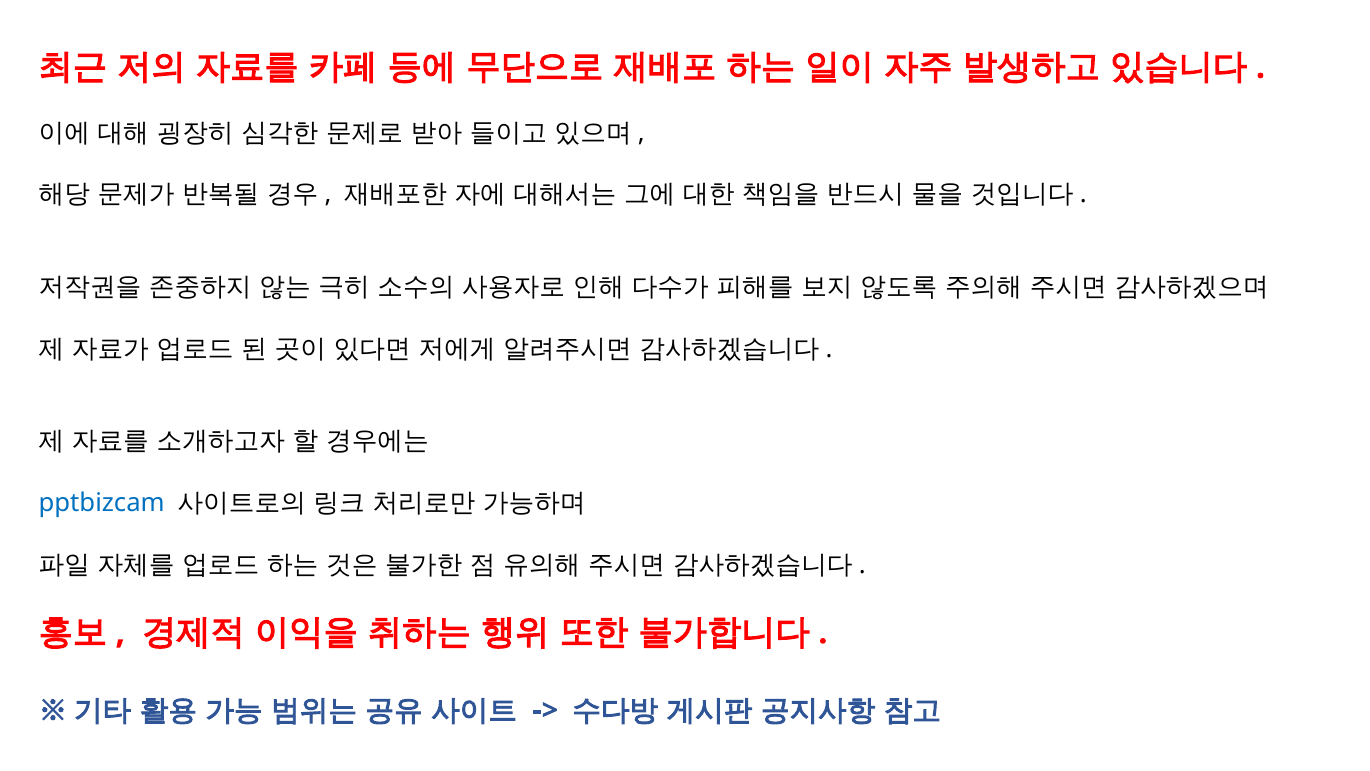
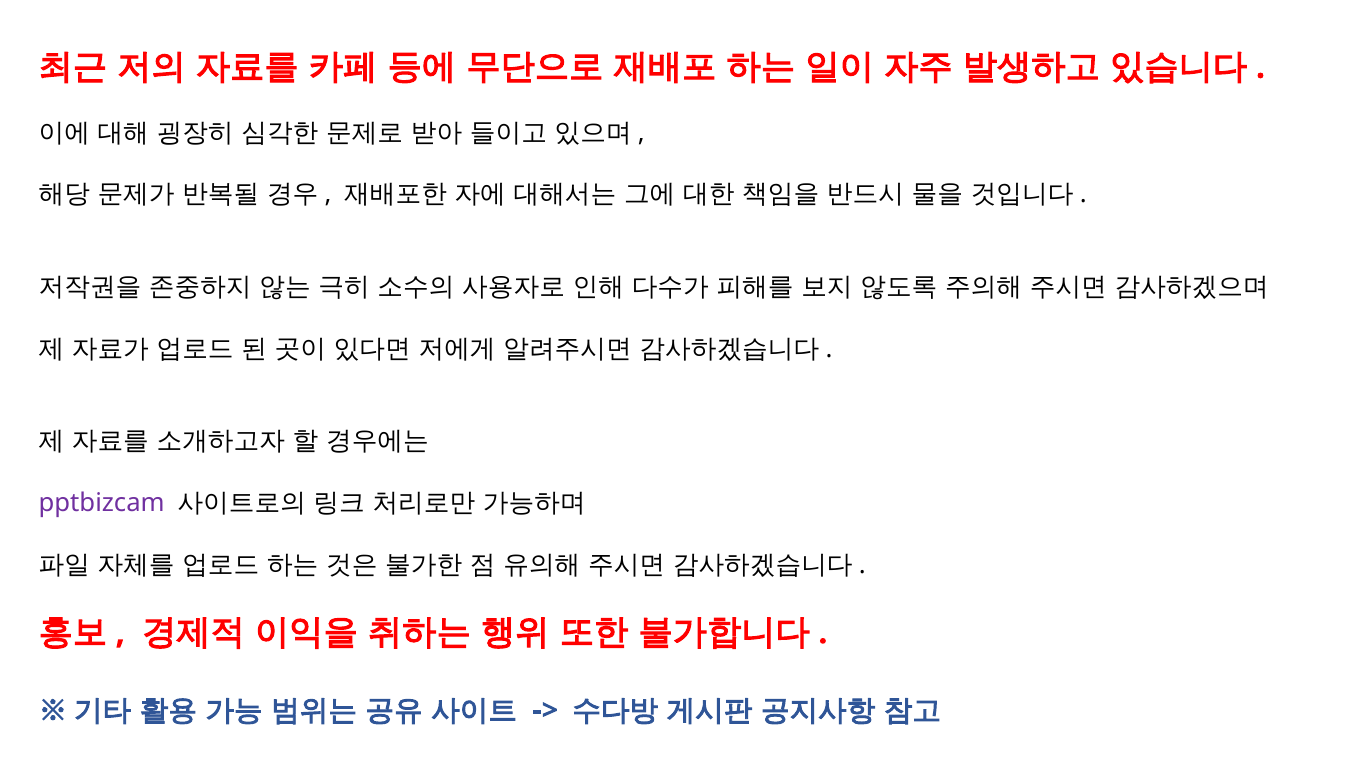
pptbizcam colour: blue -> purple (102, 503)
